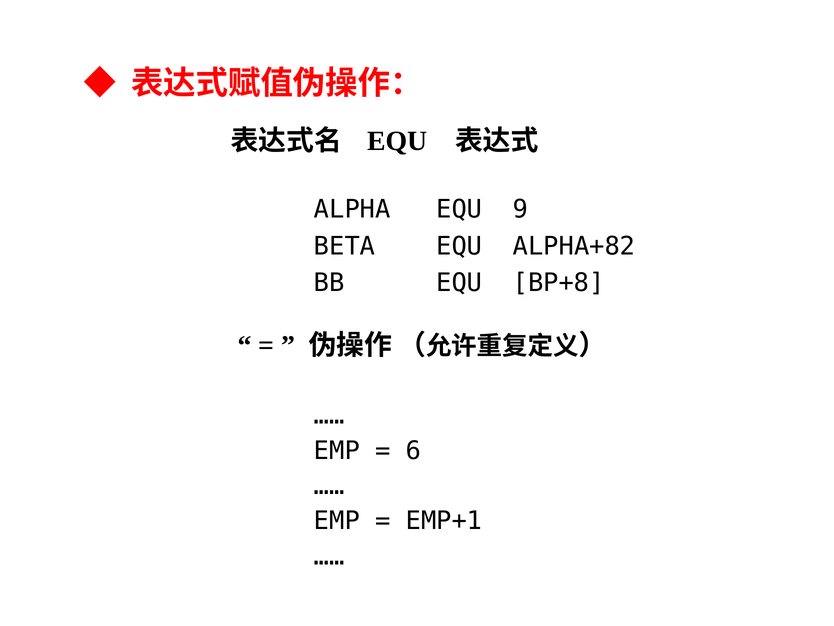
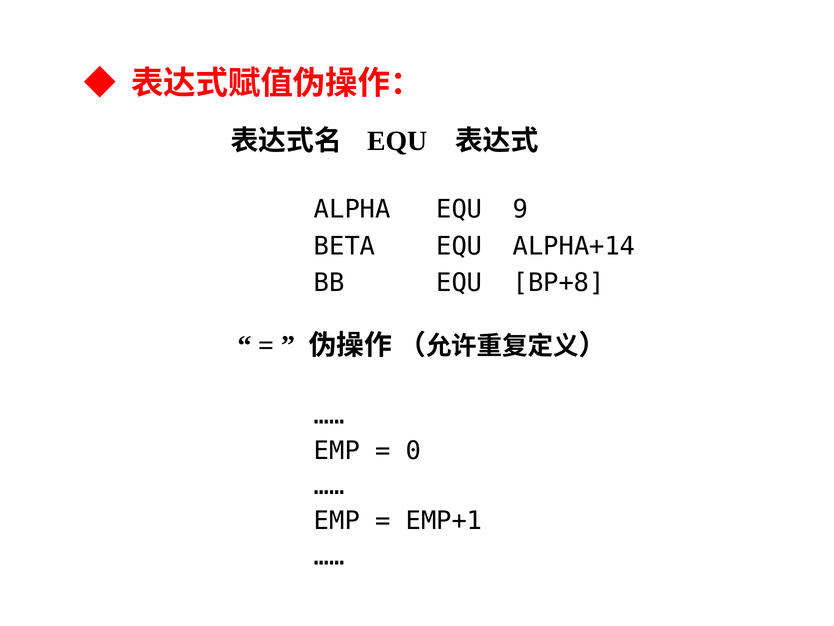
ALPHA+82: ALPHA+82 -> ALPHA+14 (574, 246)
6: 6 -> 0 (413, 450)
